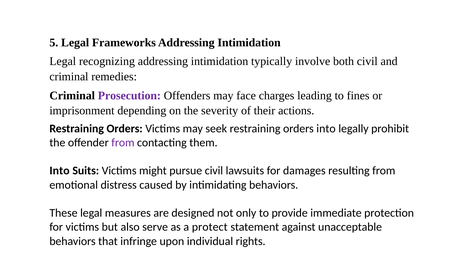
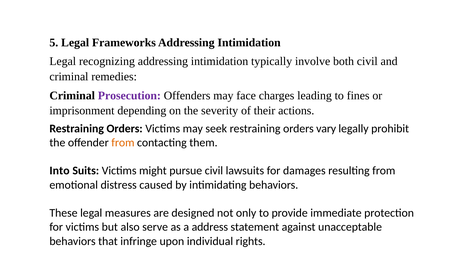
orders into: into -> vary (326, 128)
from colour: purple -> orange (123, 143)
protect: protect -> address (210, 227)
